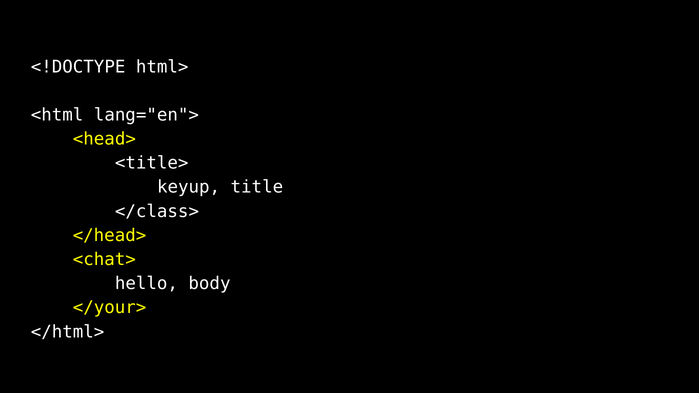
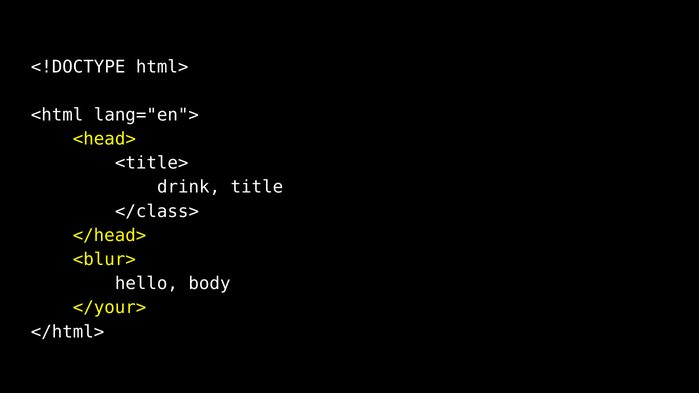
keyup: keyup -> drink (189, 187)
<chat>: <chat> -> <blur> (104, 260)
